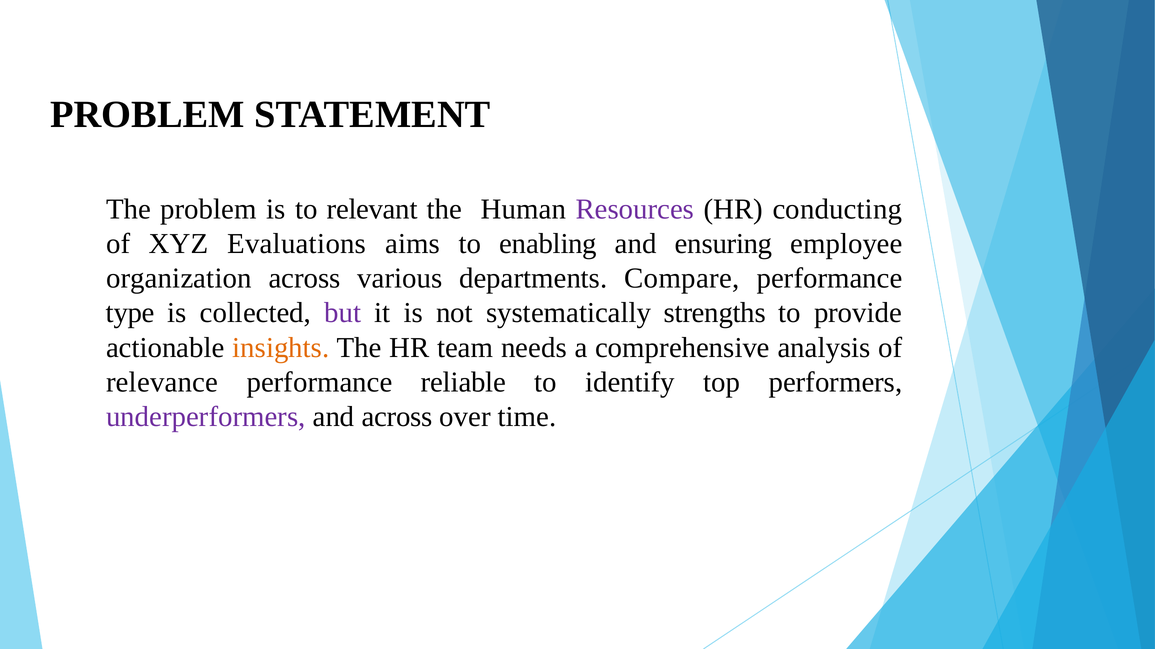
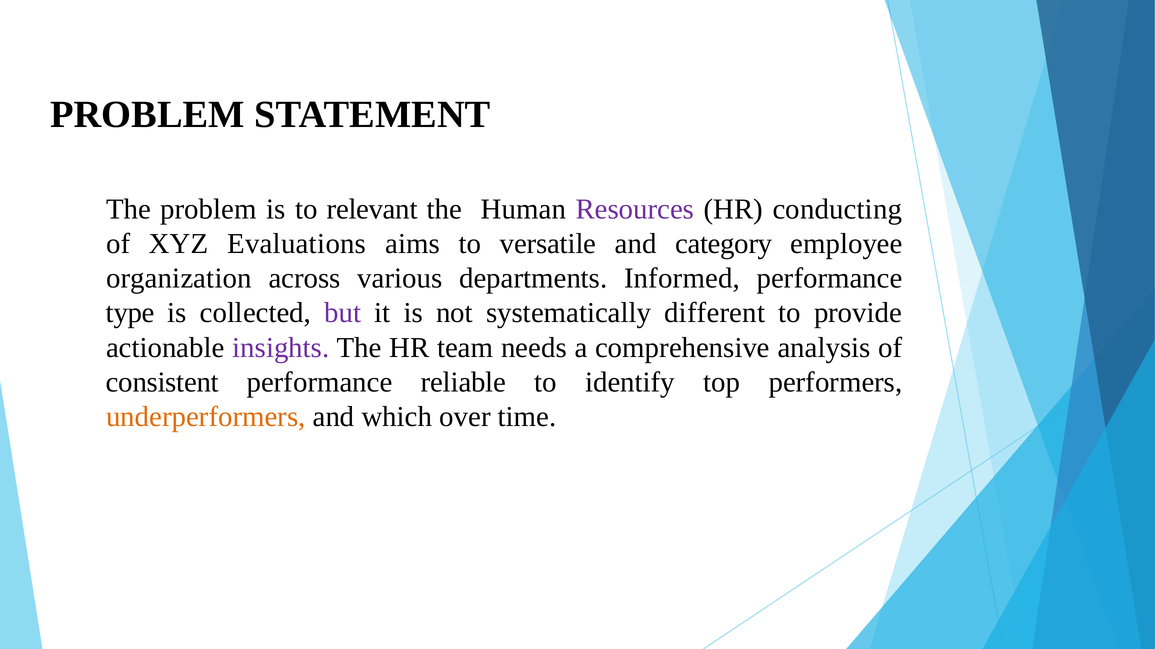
enabling: enabling -> versatile (548, 244)
ensuring: ensuring -> category (724, 244)
Compare: Compare -> Informed (682, 279)
strengths: strengths -> different (715, 313)
insights colour: orange -> purple (281, 348)
relevance: relevance -> consistent (162, 383)
underperformers colour: purple -> orange (206, 417)
and across: across -> which (397, 417)
